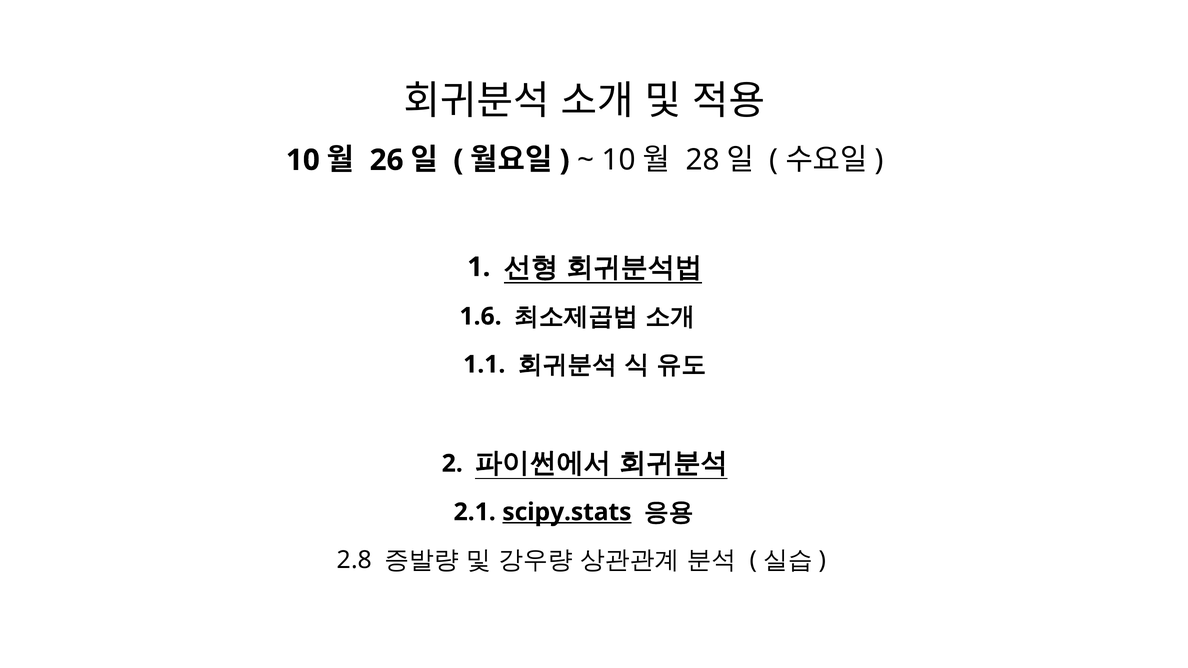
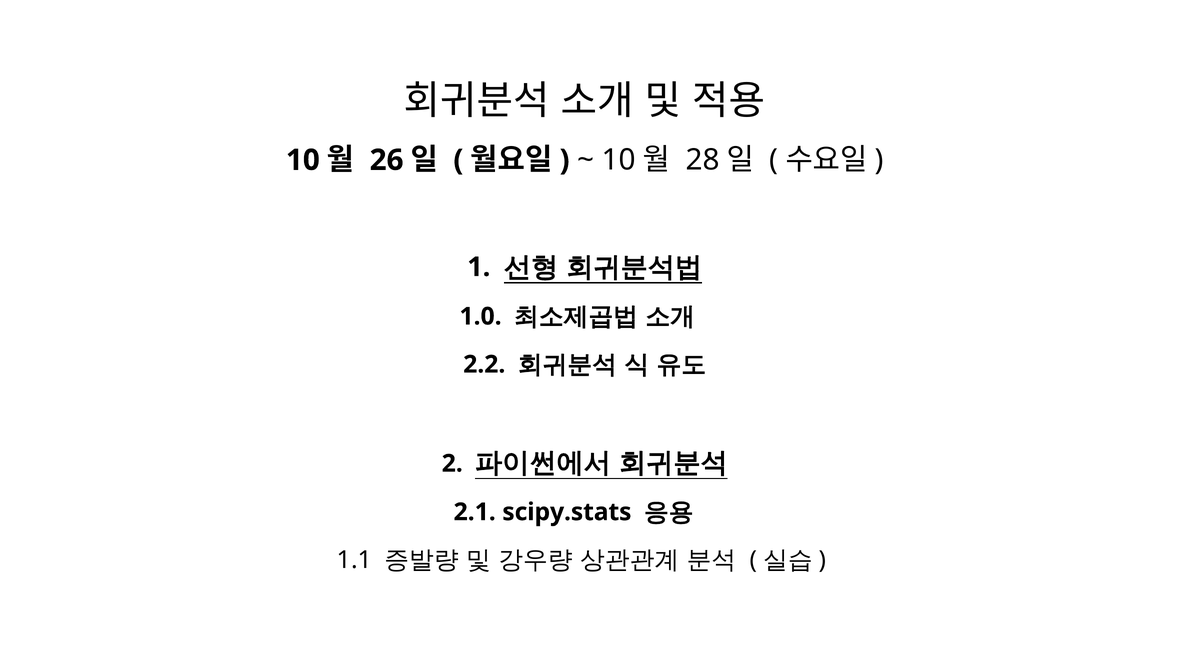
1.6: 1.6 -> 1.0 (481, 317)
1.1: 1.1 -> 2.2 (484, 365)
scipy.stats underline: present -> none (567, 512)
2.8: 2.8 -> 1.1 (354, 560)
